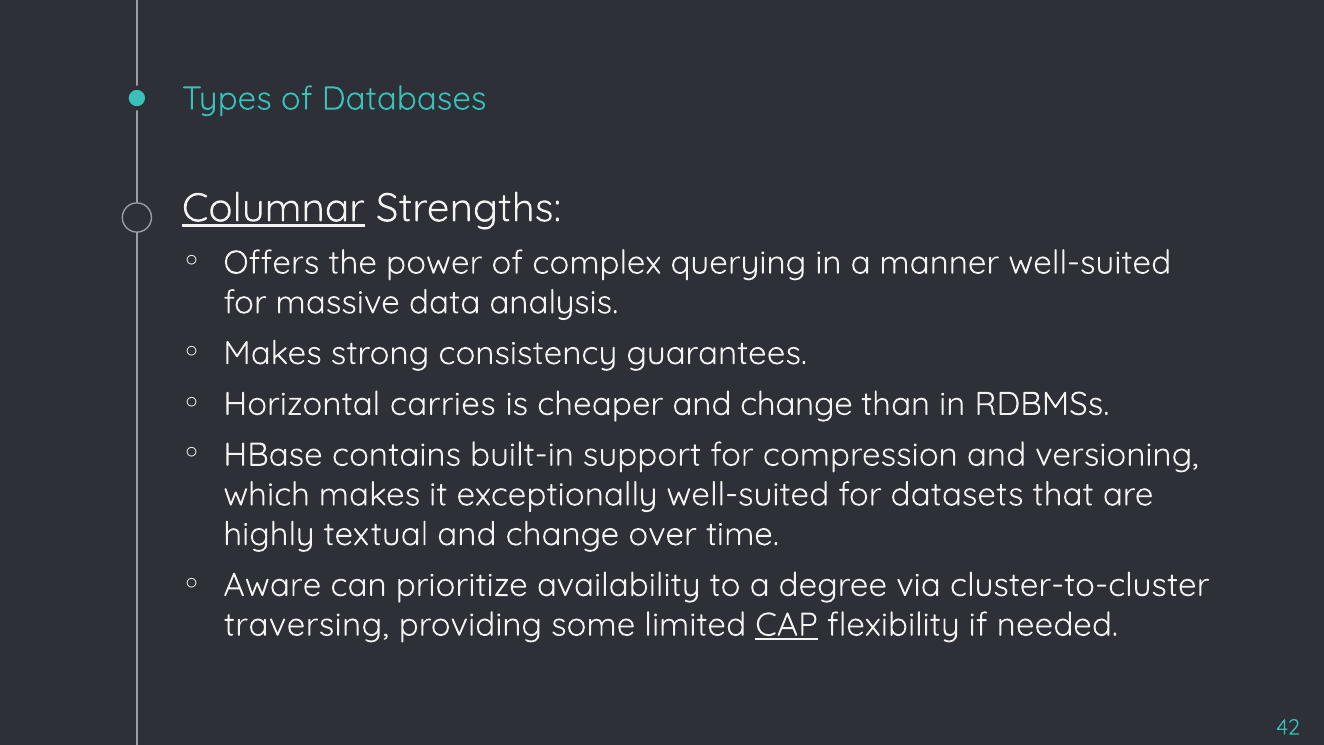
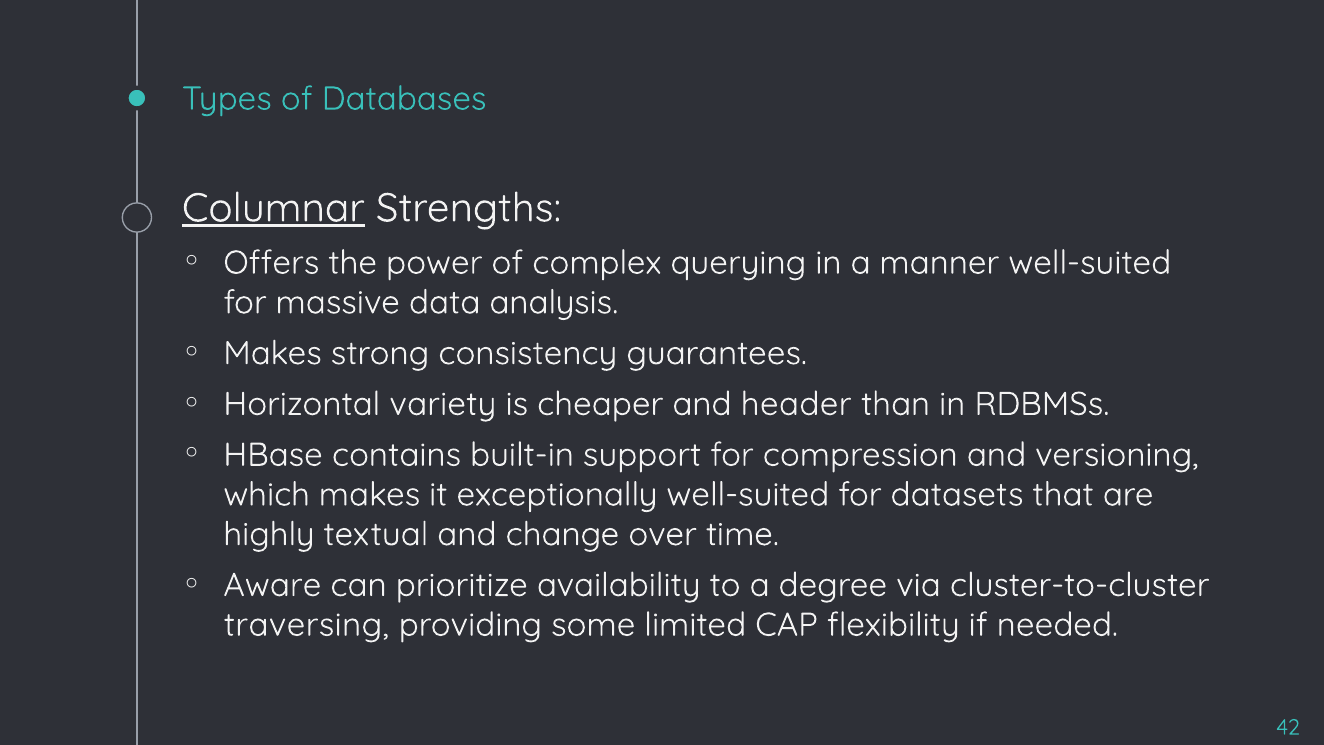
carries: carries -> variety (443, 404)
cheaper and change: change -> header (796, 404)
CAP underline: present -> none (787, 625)
